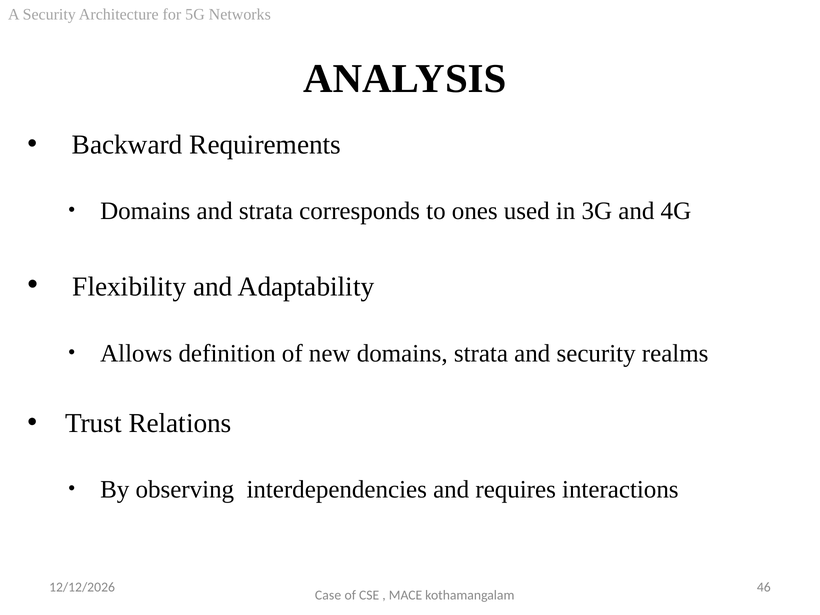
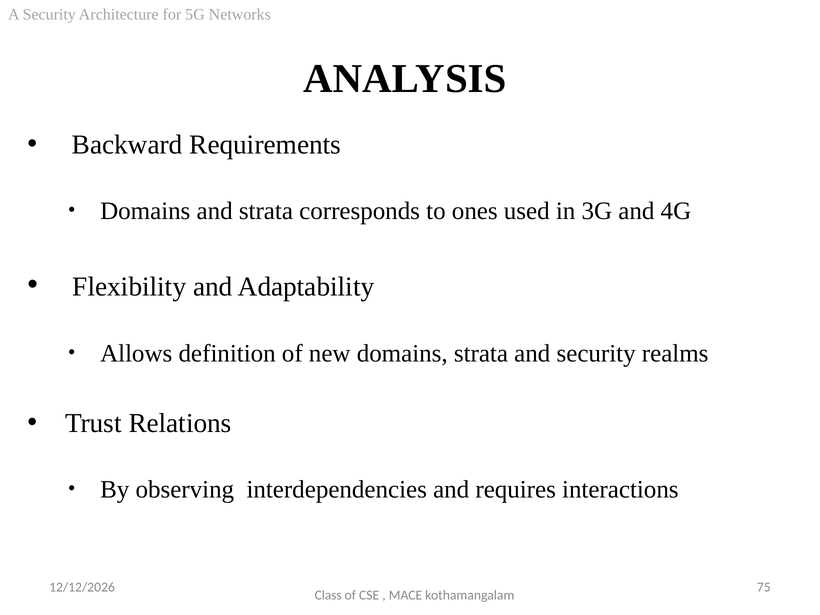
46: 46 -> 75 (764, 587)
Case: Case -> Class (328, 595)
